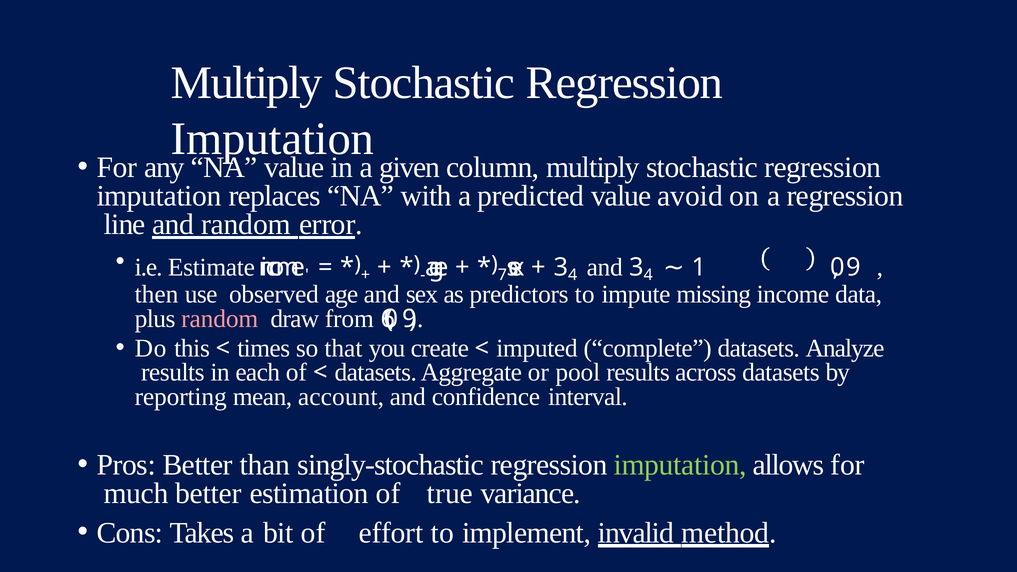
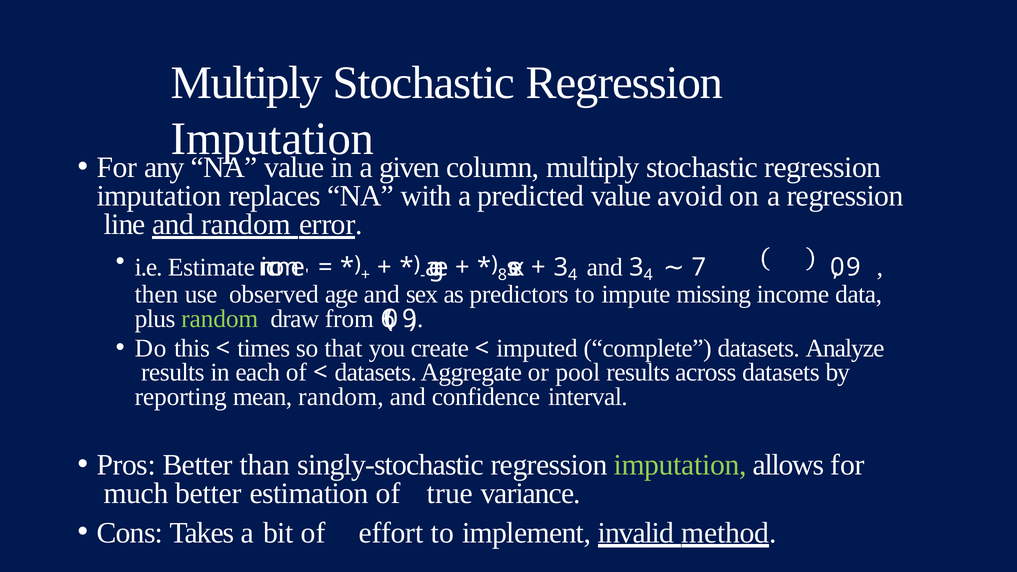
7: 7 -> 8 (502, 275)
1: 1 -> 7 (699, 268)
random colour: pink -> light green (220, 319)
mean account: account -> random (341, 397)
